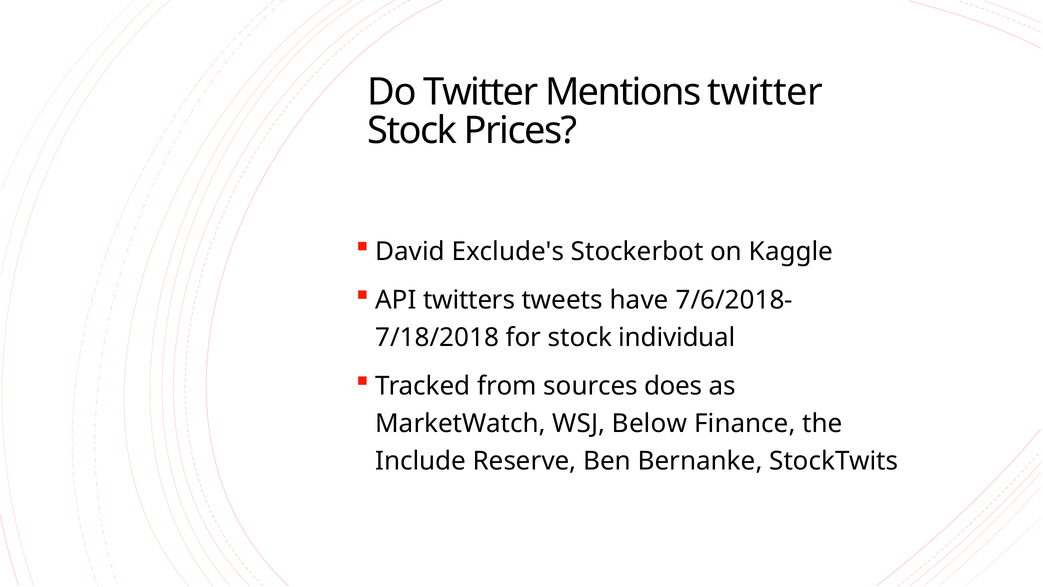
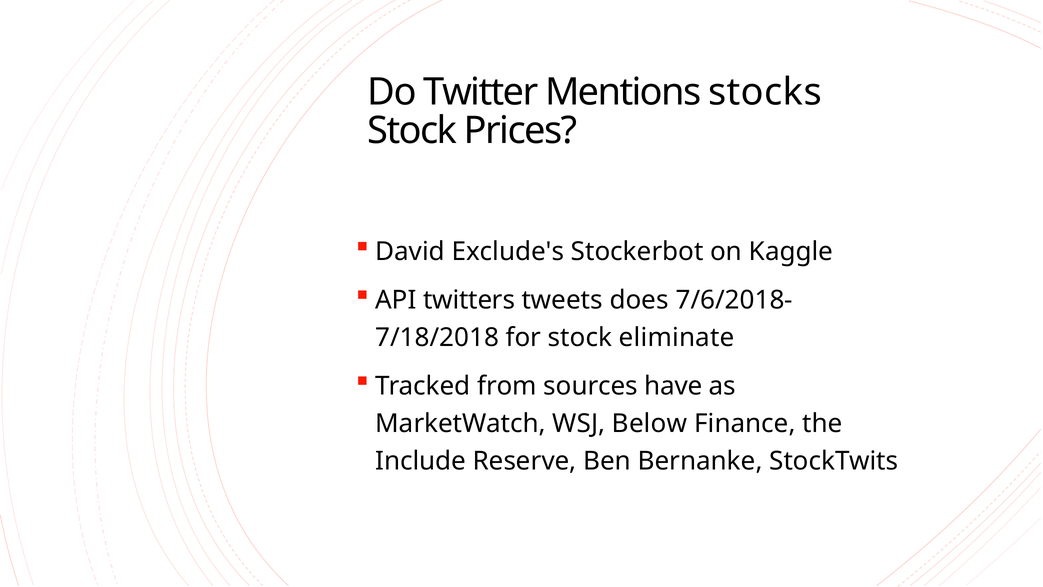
Mentions twitter: twitter -> stocks (765, 92)
have: have -> does (639, 300)
individual: individual -> eliminate (677, 337)
does: does -> have (673, 386)
